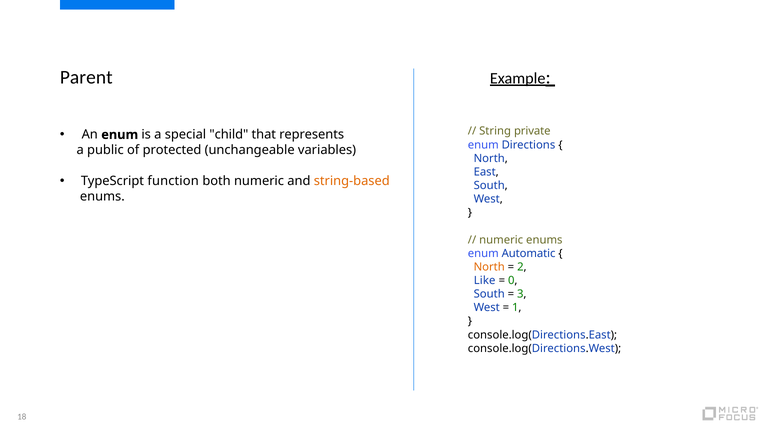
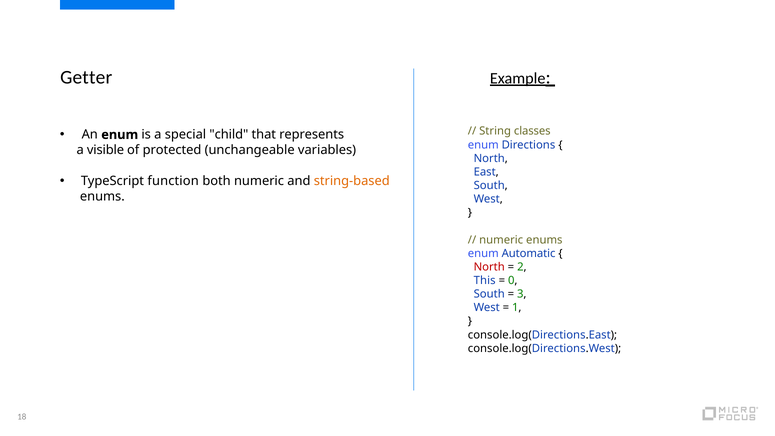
Parent: Parent -> Getter (86, 77)
private: private -> classes (532, 131)
public: public -> visible (105, 150)
North colour: orange -> red (489, 267)
Like: Like -> This (485, 281)
